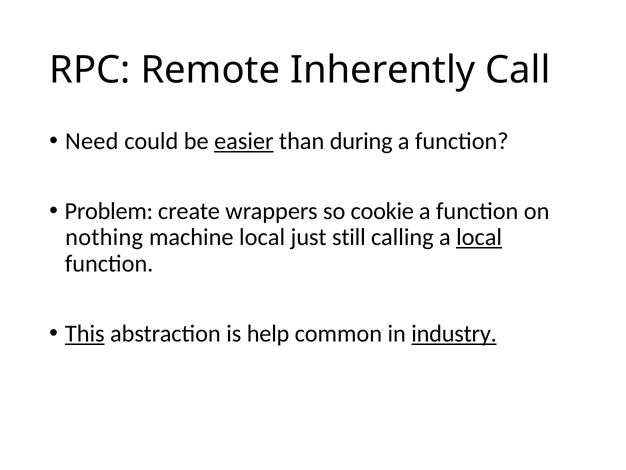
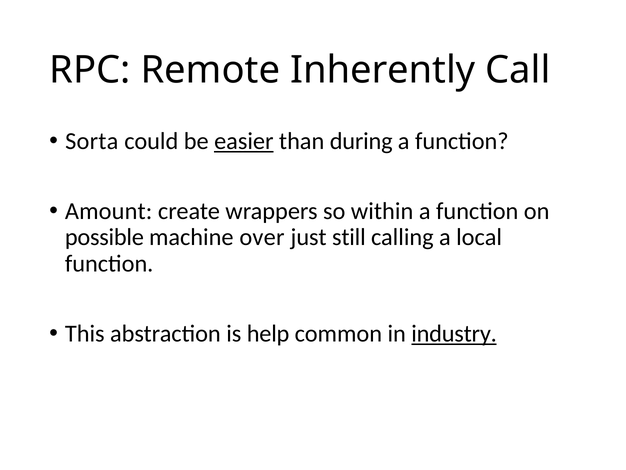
Need: Need -> Sorta (92, 141)
Problem: Problem -> Amount (109, 211)
cookie: cookie -> within (382, 211)
nothing: nothing -> possible (104, 237)
machine local: local -> over (262, 237)
local underline: present -> none (479, 237)
This underline: present -> none (85, 333)
